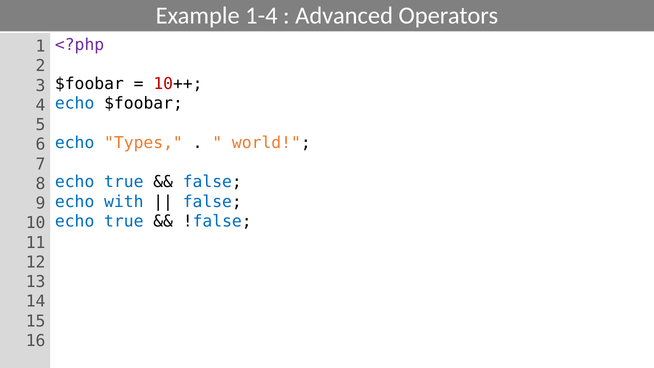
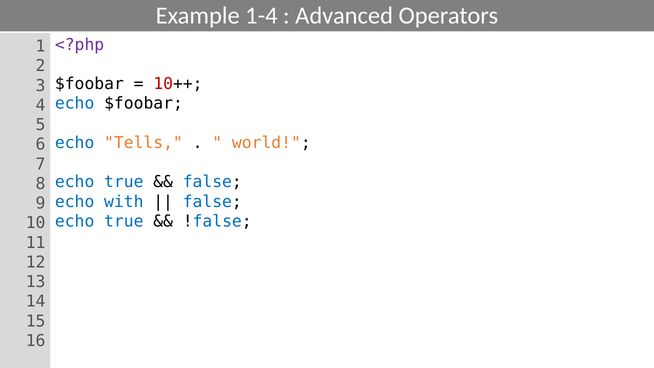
Types: Types -> Tells (143, 143)
